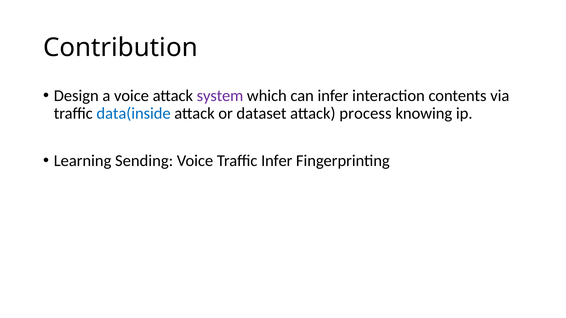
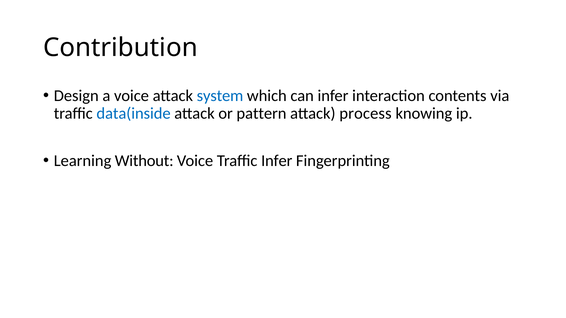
system colour: purple -> blue (220, 96)
dataset: dataset -> pattern (262, 114)
Sending: Sending -> Without (144, 161)
